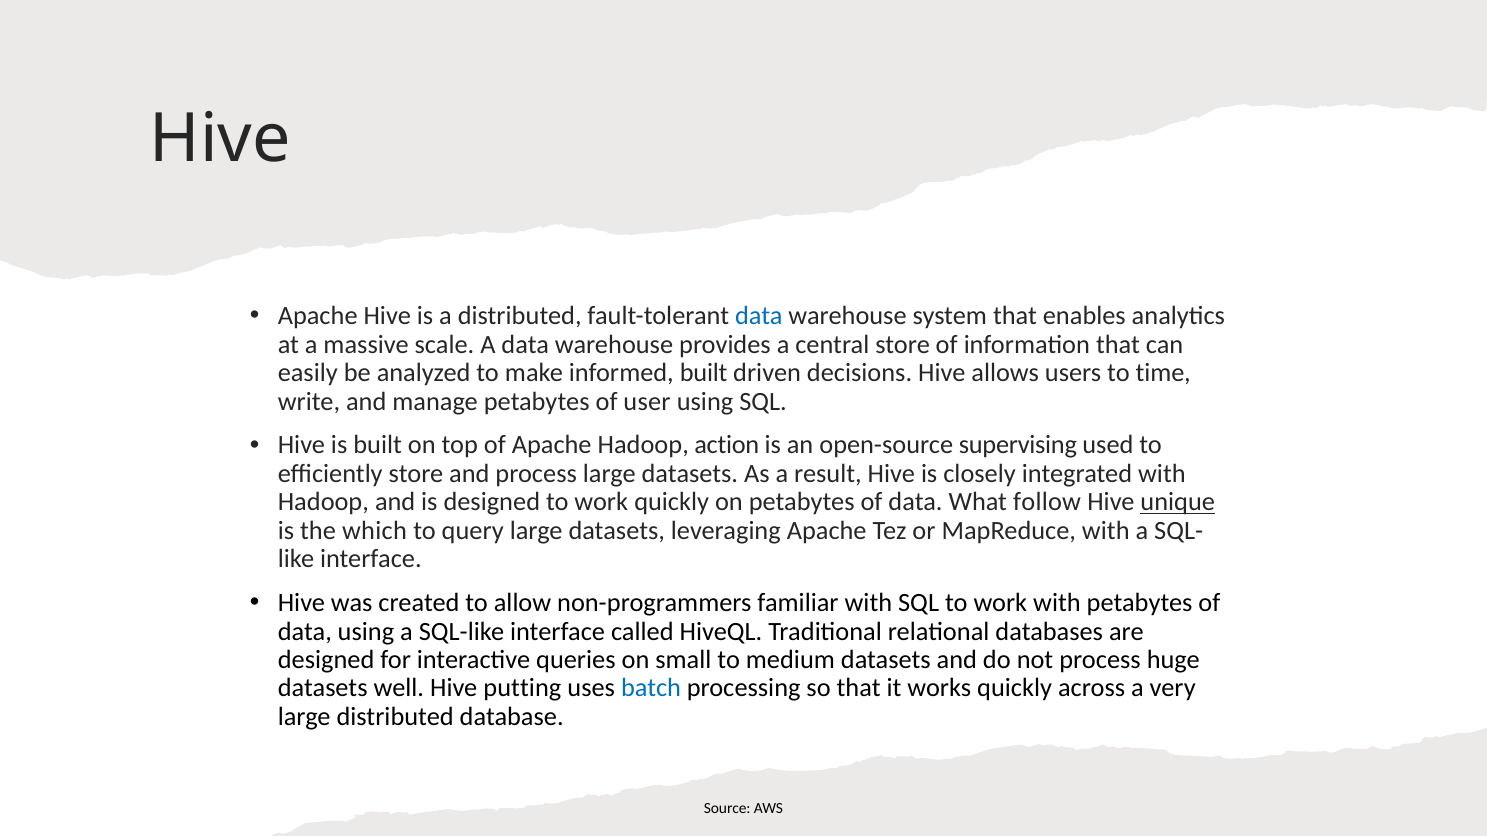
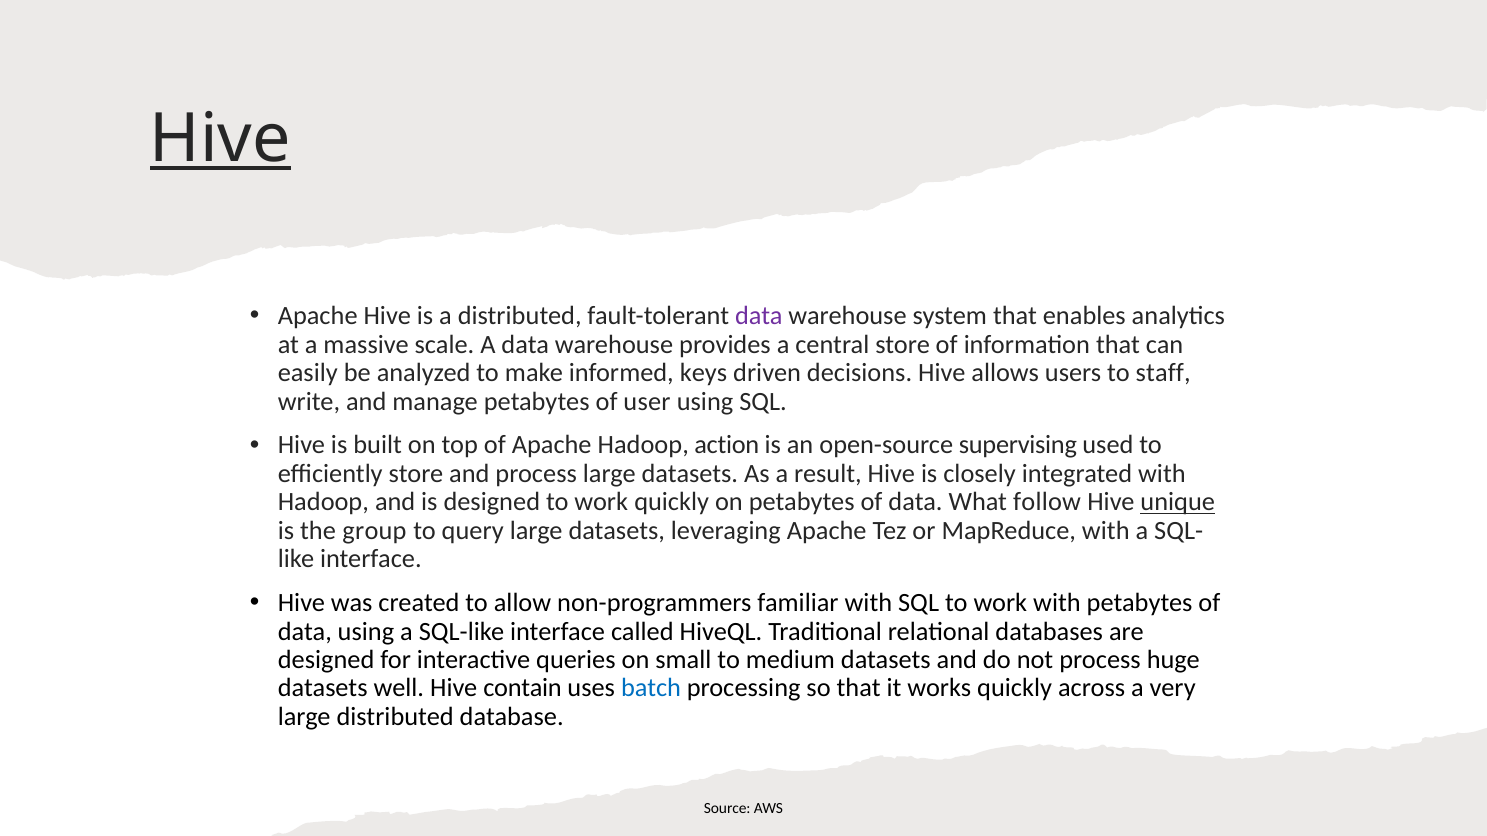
Hive underline: none -> present (220, 139)
data colour: blue -> purple (759, 316)
informed built: built -> keys (703, 373)
time: time -> staff (1163, 373)
which: which -> group (375, 531)
putting: putting -> contain (523, 689)
